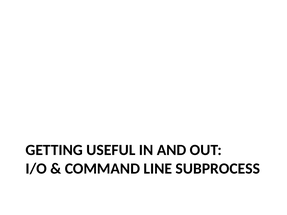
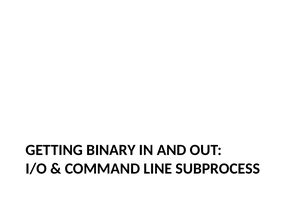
USEFUL: USEFUL -> BINARY (111, 150)
